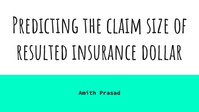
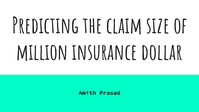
resulted: resulted -> million (42, 53)
